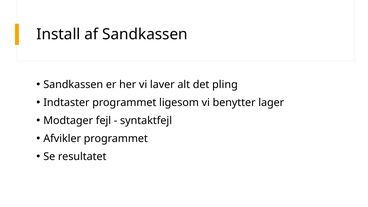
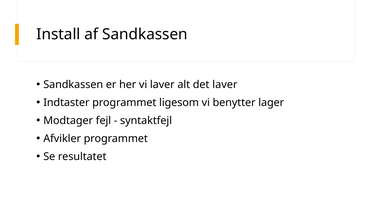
det pling: pling -> laver (225, 85)
